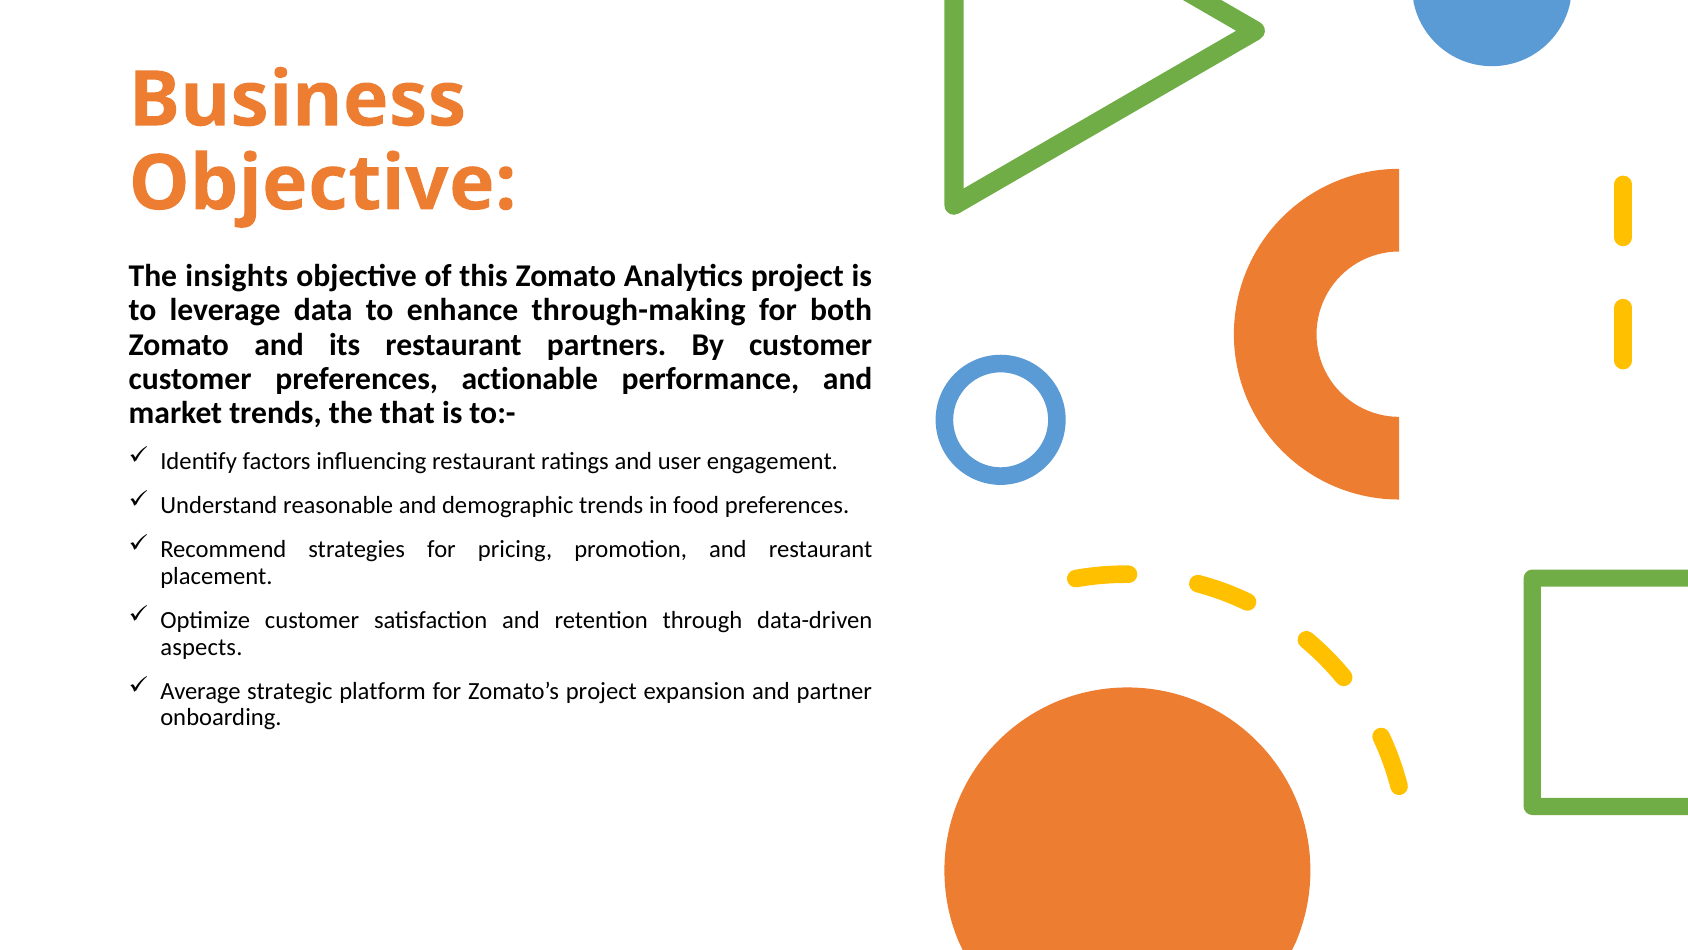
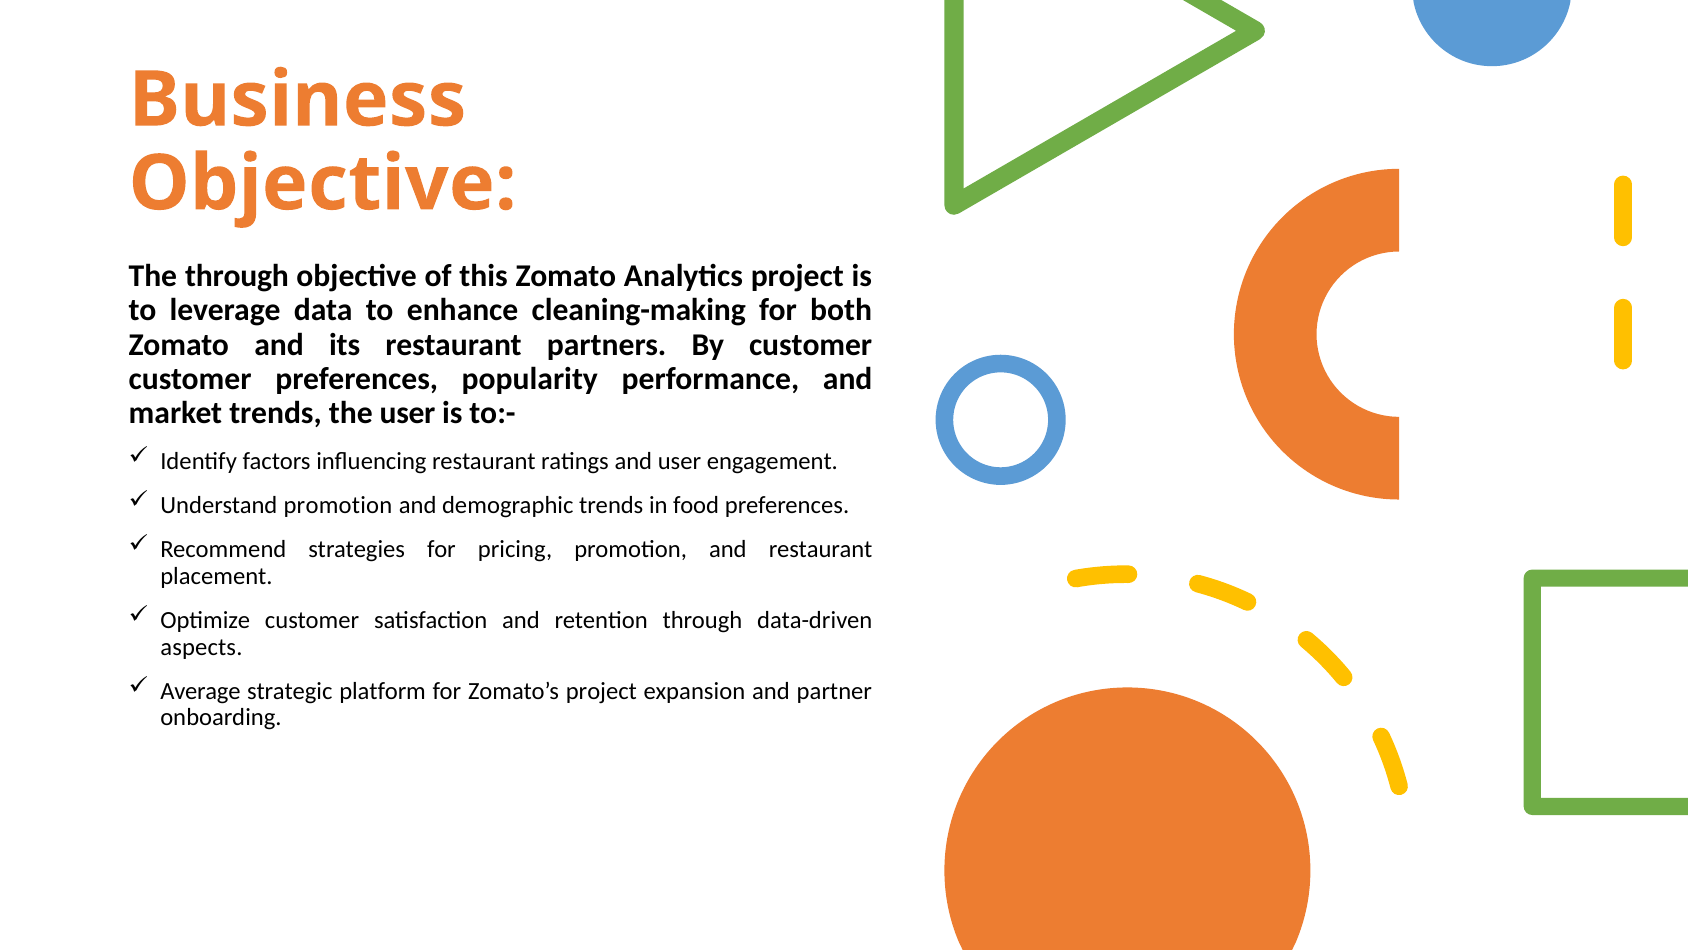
The insights: insights -> through (237, 276)
through-making: through-making -> cleaning-making (639, 310)
actionable: actionable -> popularity (530, 379)
the that: that -> user (408, 413)
Understand reasonable: reasonable -> promotion (338, 505)
